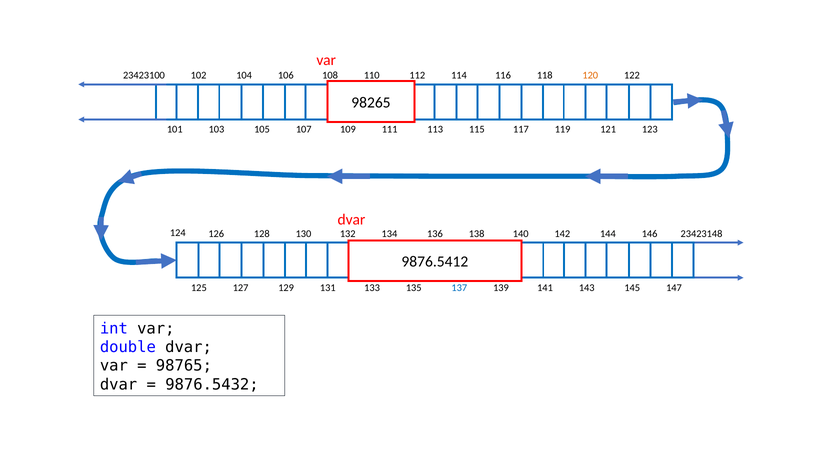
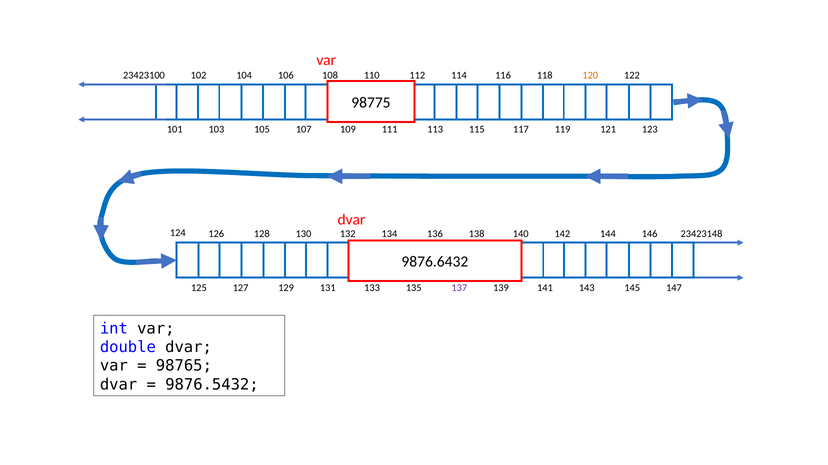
98265: 98265 -> 98775 (371, 103)
9876.5412: 9876.5412 -> 9876.6432 (435, 262)
137 colour: blue -> purple (459, 288)
